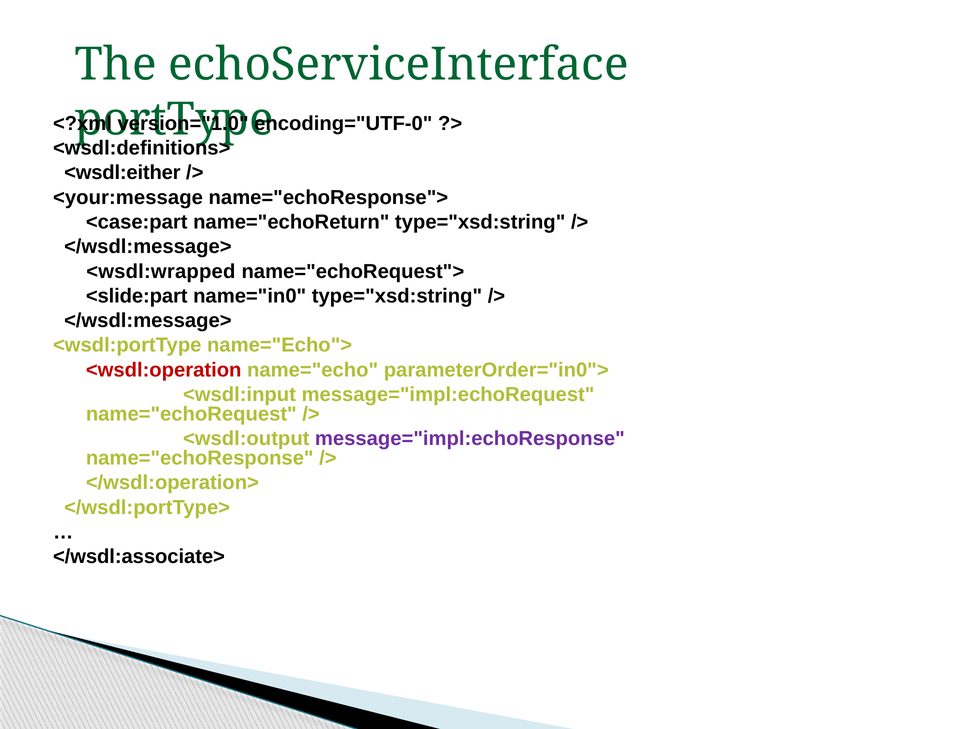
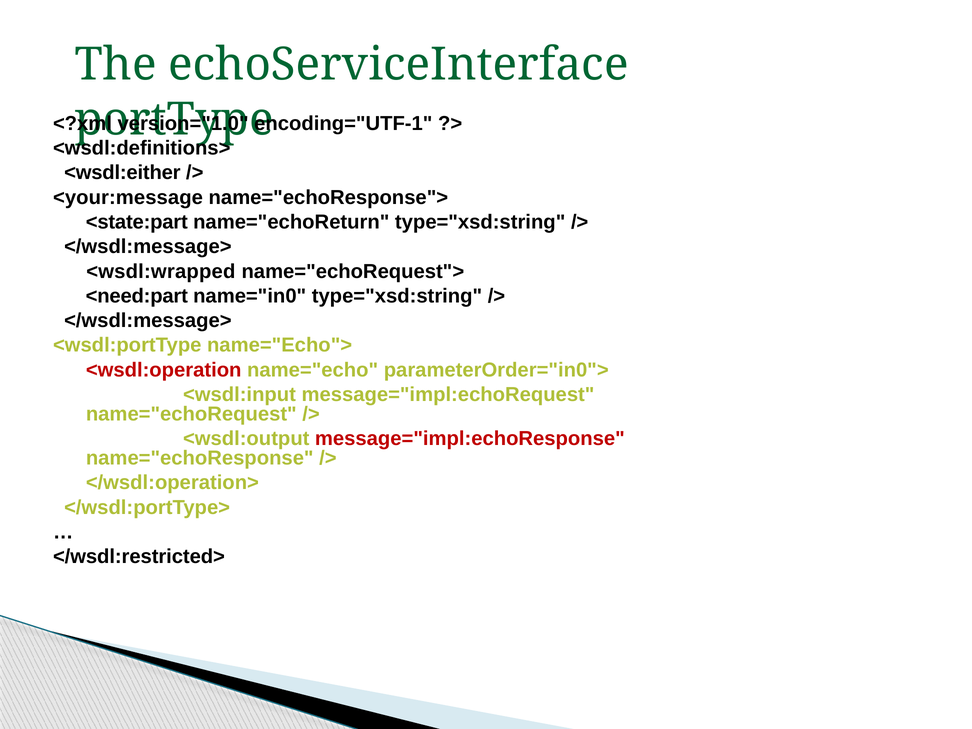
encoding="UTF-0: encoding="UTF-0 -> encoding="UTF-1 (343, 123)
<case:part: <case:part -> <state:part (137, 222)
<slide:part: <slide:part -> <need:part (137, 296)
message="impl:echoResponse colour: purple -> red (470, 439)
</wsdl:associate>: </wsdl:associate> -> </wsdl:restricted> (139, 557)
